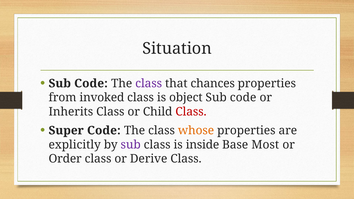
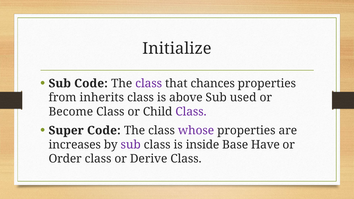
Situation: Situation -> Initialize (177, 49)
invoked: invoked -> inherits (102, 98)
object: object -> above (186, 98)
code: code -> used (243, 98)
Inherits: Inherits -> Become (71, 112)
Class colour: red -> purple (191, 112)
whose colour: orange -> purple (196, 131)
explicitly: explicitly -> increases (75, 145)
Most: Most -> Have (265, 145)
